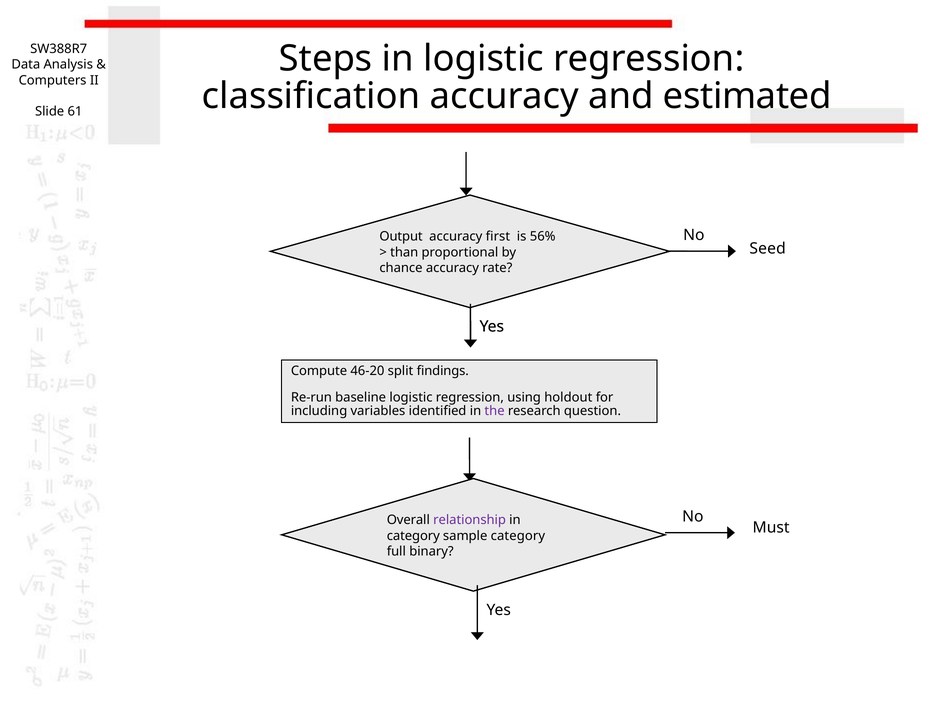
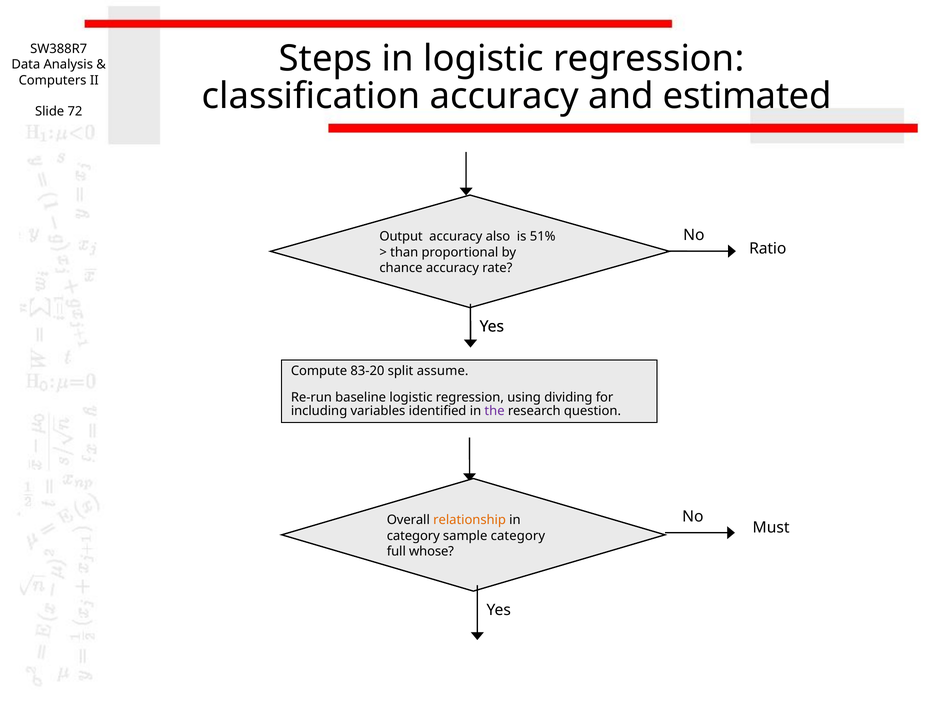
61: 61 -> 72 (75, 112)
first: first -> also (498, 236)
56%: 56% -> 51% (543, 236)
Seed: Seed -> Ratio (768, 248)
46-20: 46-20 -> 83-20 (367, 370)
findings: findings -> assume (443, 370)
holdout: holdout -> dividing (568, 397)
relationship colour: purple -> orange (470, 519)
binary: binary -> whose (431, 551)
